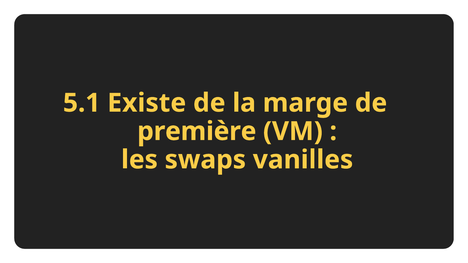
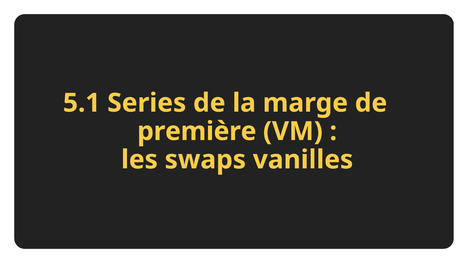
Existe: Existe -> Series (147, 103)
